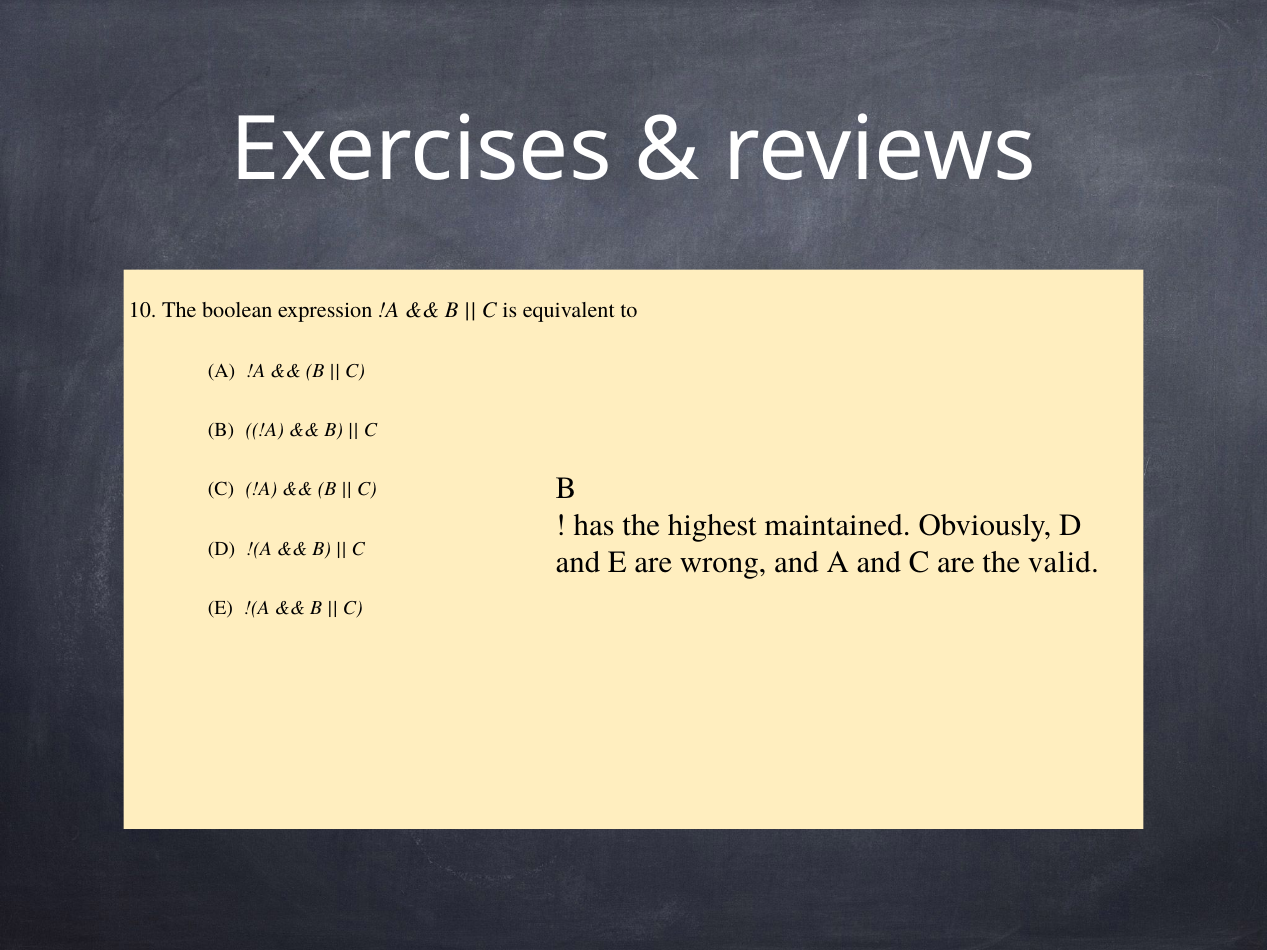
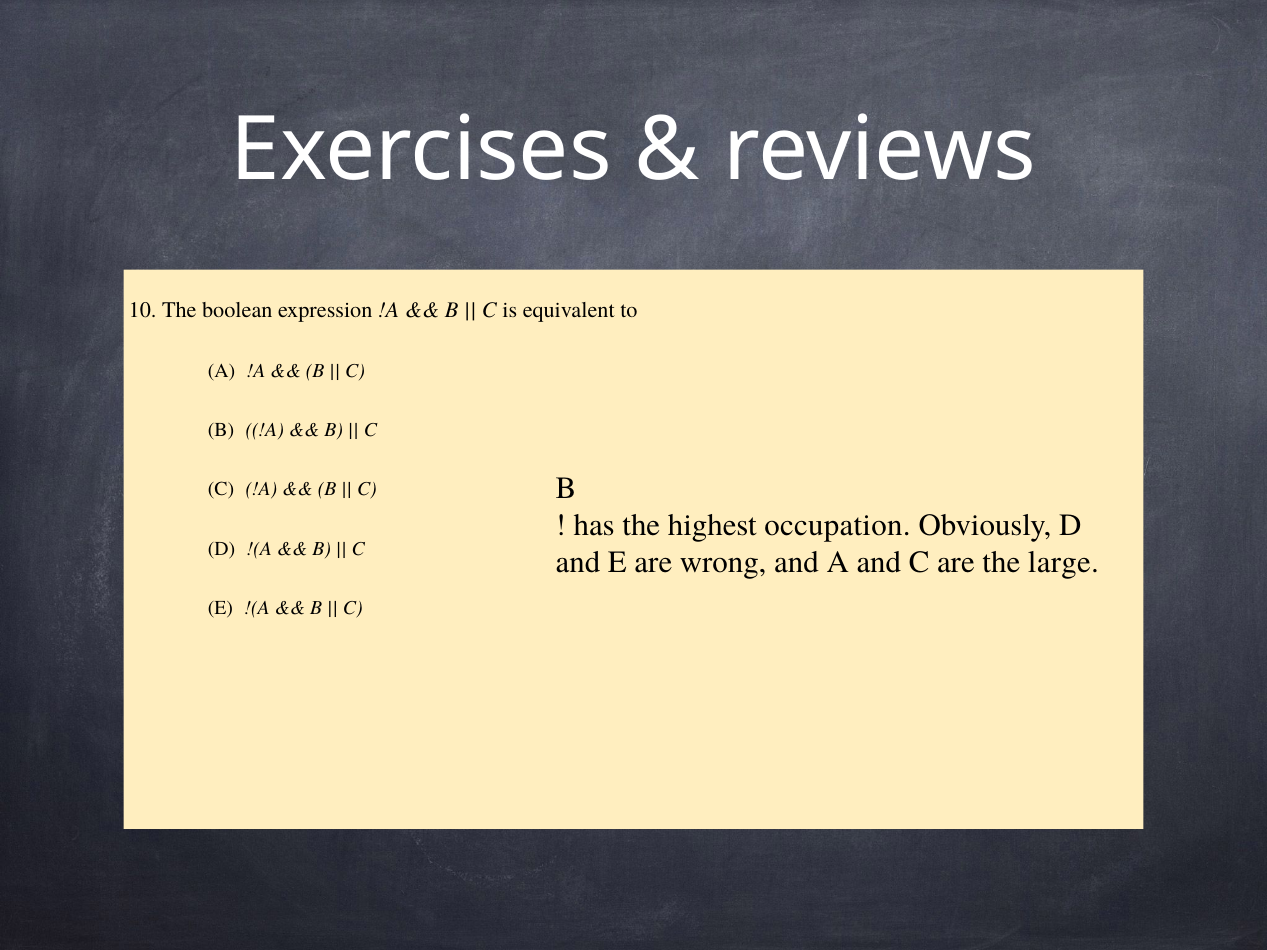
maintained: maintained -> occupation (837, 526)
valid: valid -> large (1063, 563)
